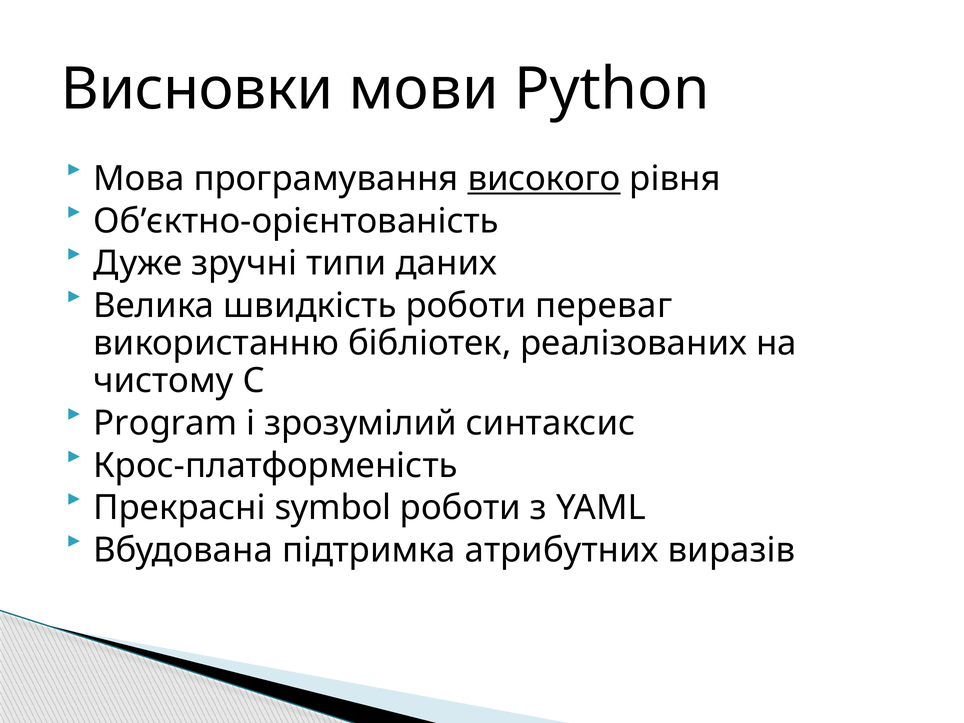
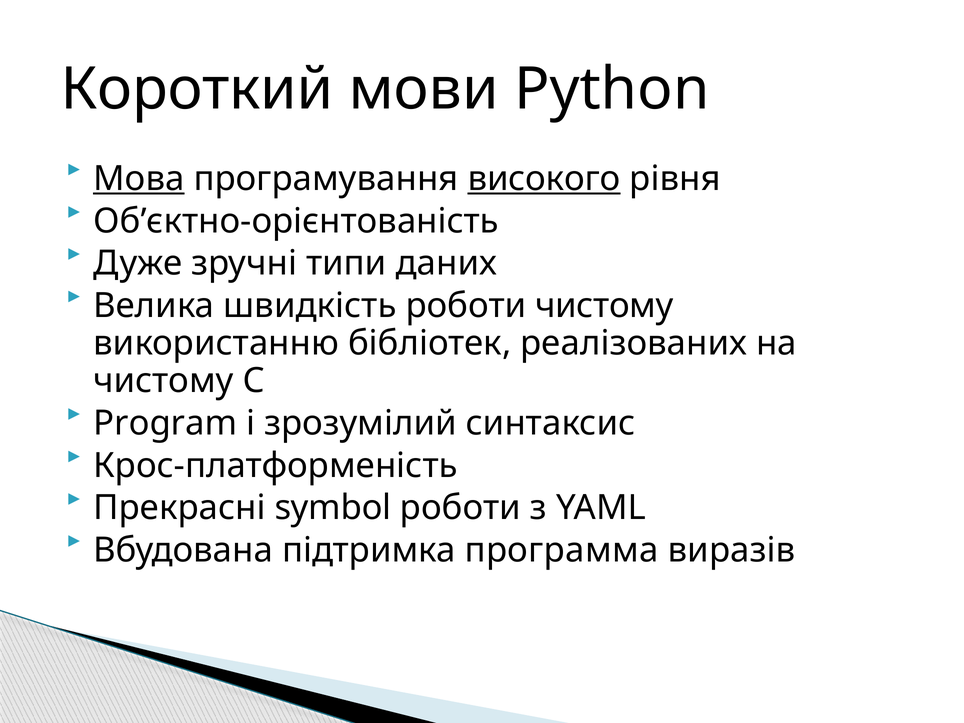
Висновки: Висновки -> Короткий (197, 89)
Мова underline: none -> present (139, 179)
роботи переваг: переваг -> чистому (604, 306)
атрибутних: атрибутних -> программа (562, 550)
